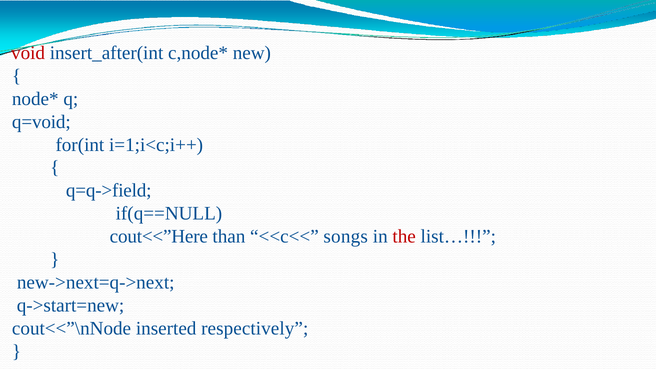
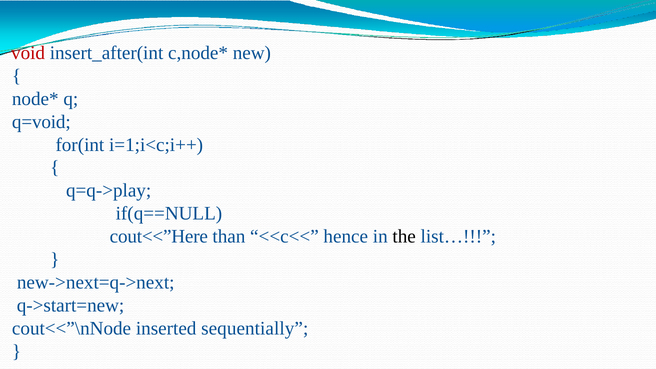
q=q->field: q=q->field -> q=q->play (109, 191)
songs: songs -> hence (346, 237)
the colour: red -> black (404, 237)
respectively: respectively -> sequentially (255, 328)
